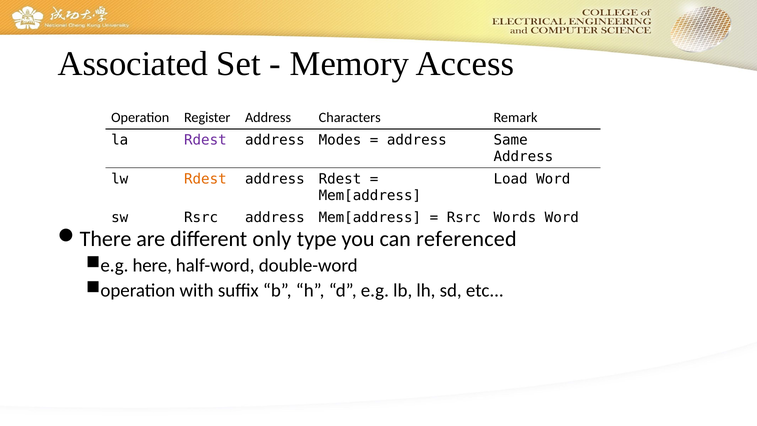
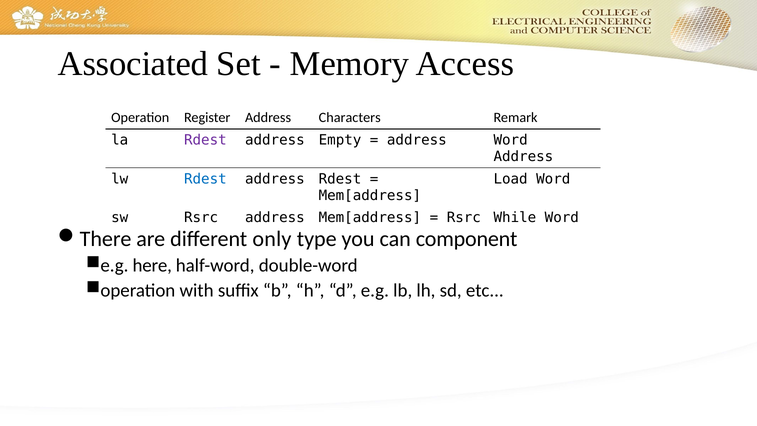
Modes: Modes -> Empty (340, 140)
address Same: Same -> Word (511, 140)
Rdest colour: orange -> blue (205, 179)
Words: Words -> While (515, 217)
referenced: referenced -> component (467, 239)
